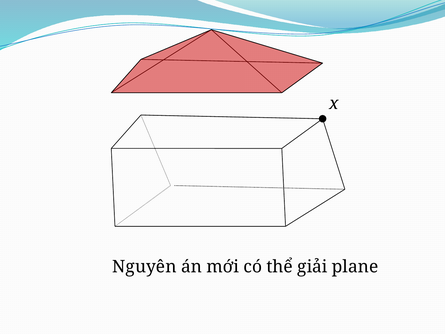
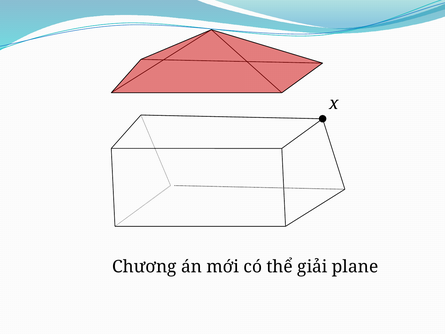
Nguyên: Nguyên -> Chương (144, 267)
